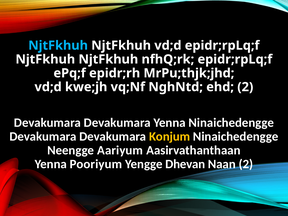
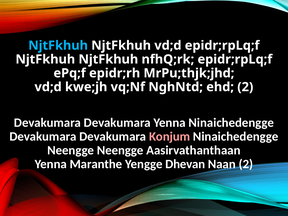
Konjum colour: yellow -> pink (170, 136)
Neengge Aariyum: Aariyum -> Neengge (120, 150)
Pooriyum: Pooriyum -> Maranthe (96, 164)
